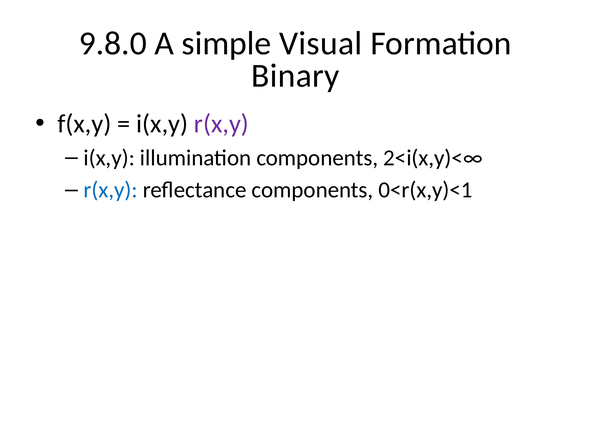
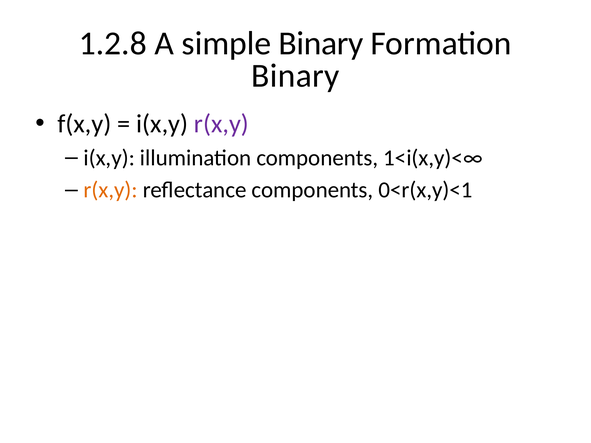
9.8.0: 9.8.0 -> 1.2.8 (113, 44)
simple Visual: Visual -> Binary (321, 44)
2<i(x,y)<∞: 2<i(x,y)<∞ -> 1<i(x,y)<∞ (433, 158)
r(x,y colour: blue -> orange (111, 190)
